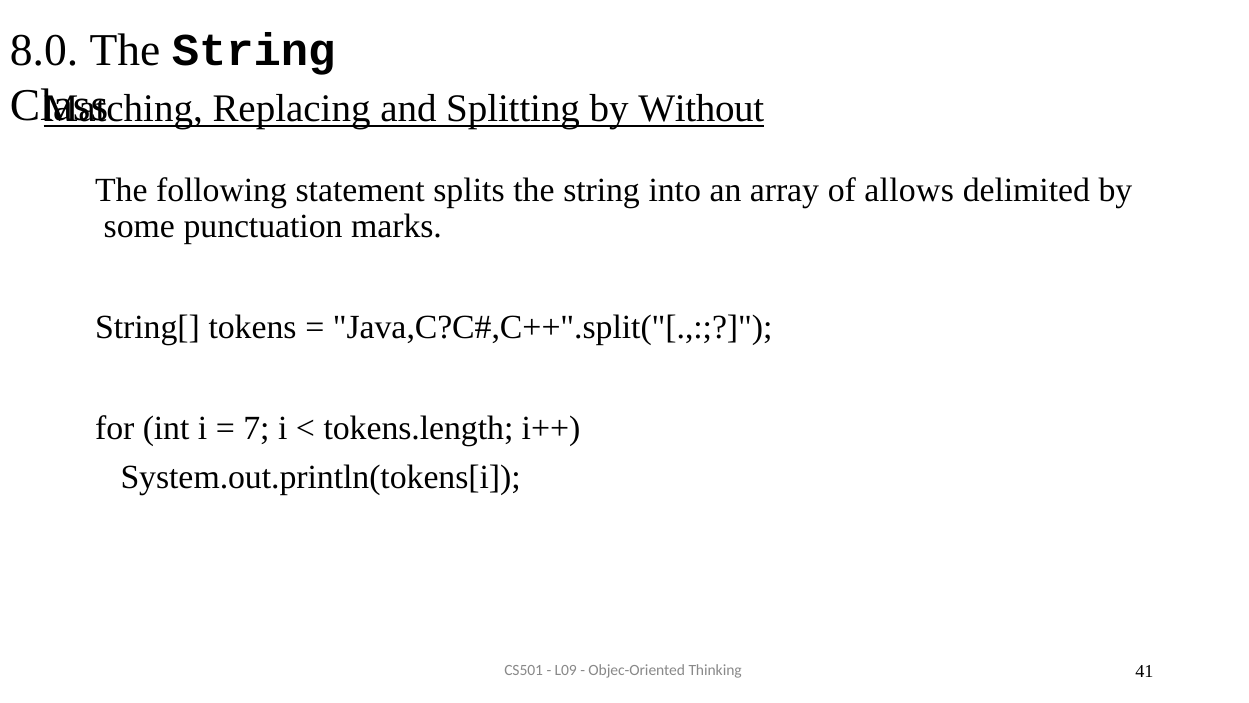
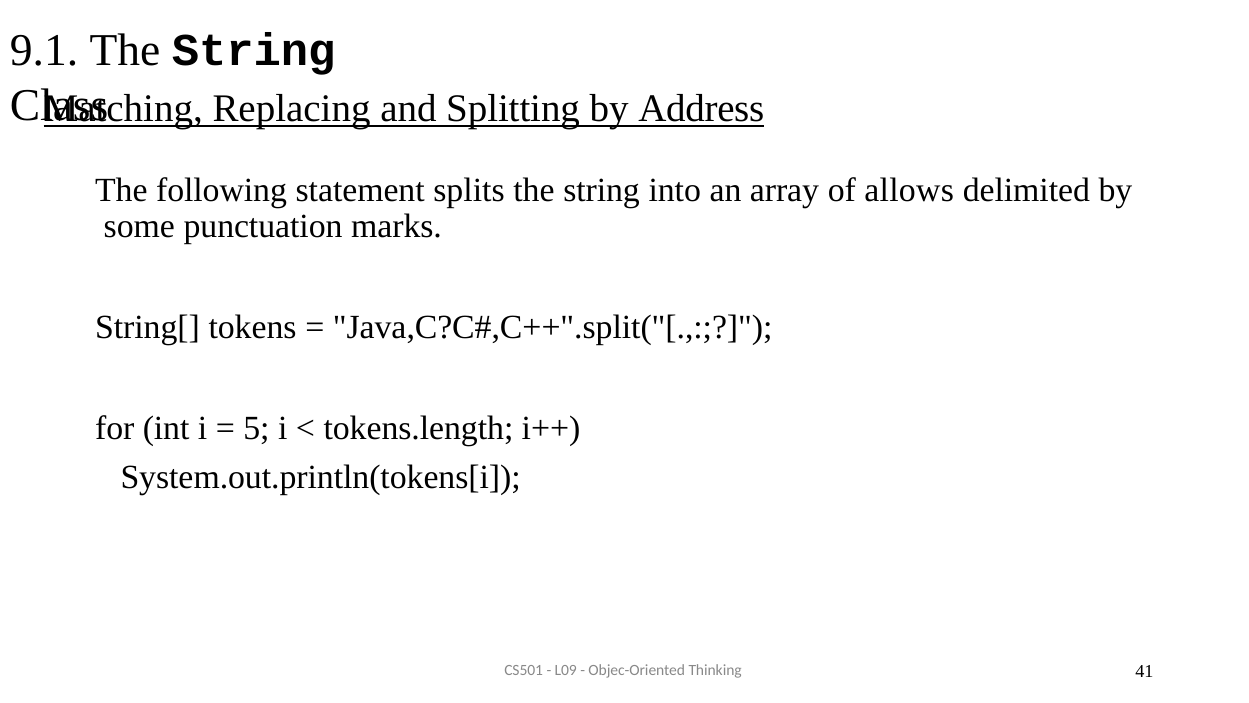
8.0: 8.0 -> 9.1 (44, 51)
Without: Without -> Address (701, 109)
7: 7 -> 5 (256, 428)
